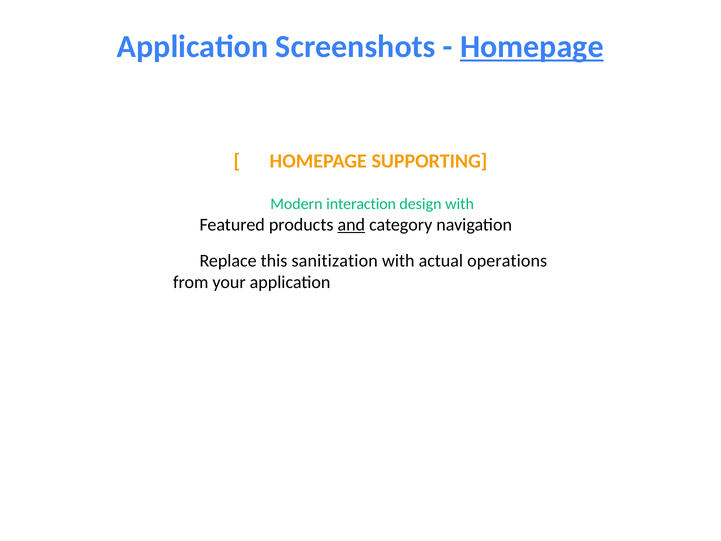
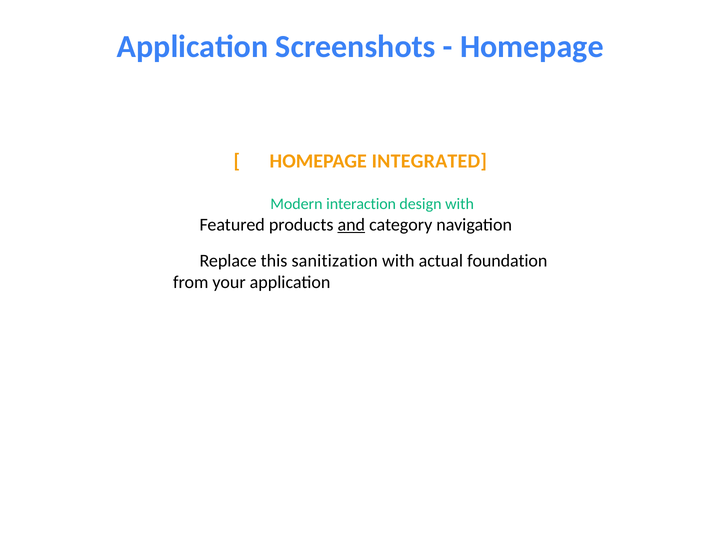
Homepage underline: present -> none (532, 47)
SUPPORTING: SUPPORTING -> INTEGRATED (429, 161)
operations: operations -> foundation (507, 261)
